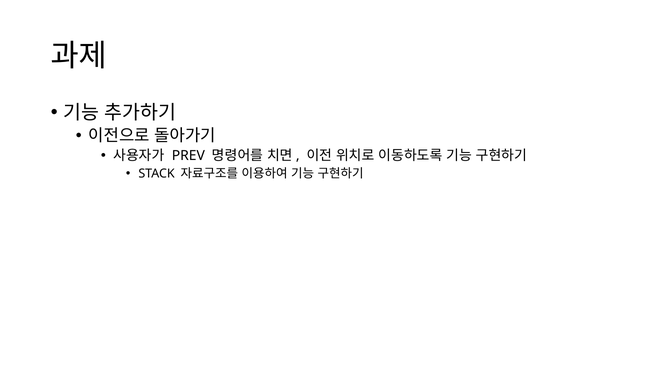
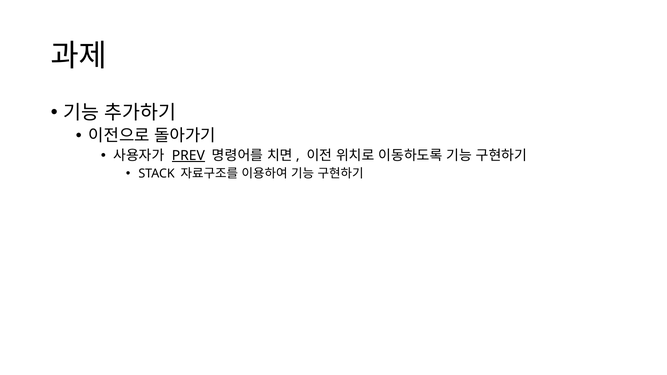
PREV underline: none -> present (188, 156)
